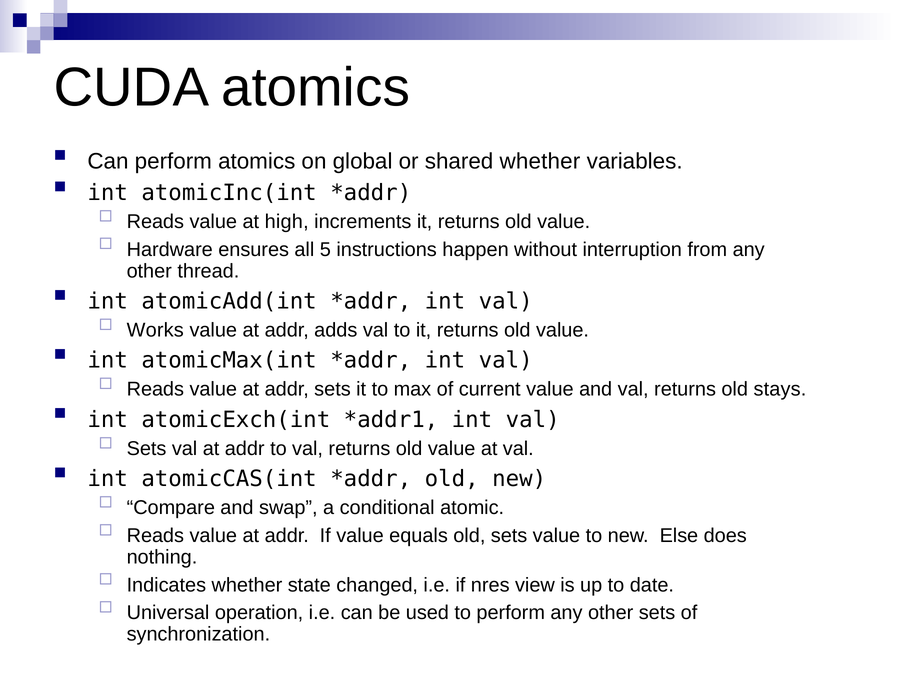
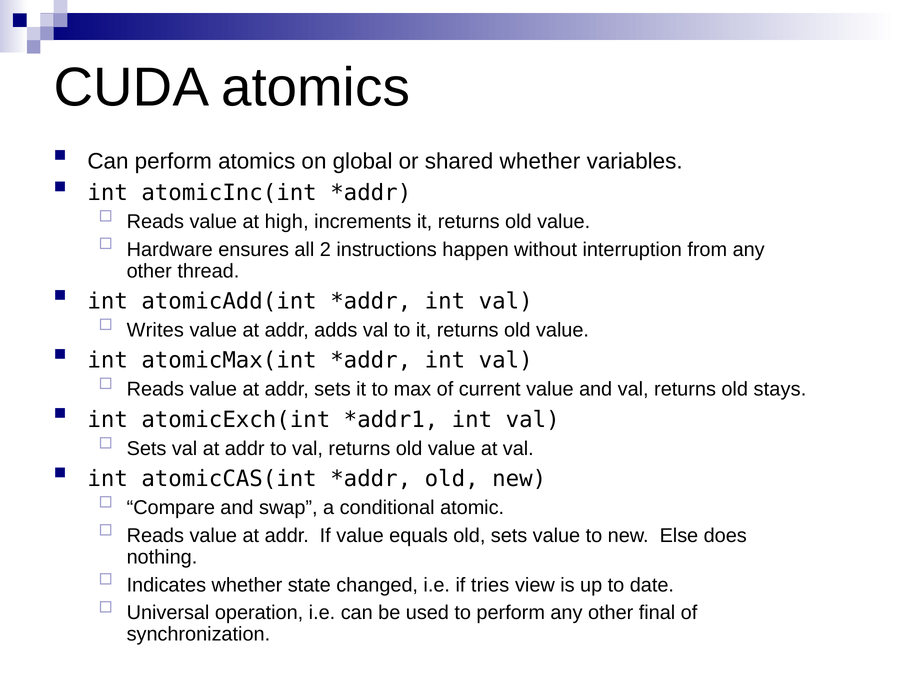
5: 5 -> 2 (325, 249)
Works: Works -> Writes (155, 330)
nres: nres -> tries (490, 585)
other sets: sets -> final (657, 613)
